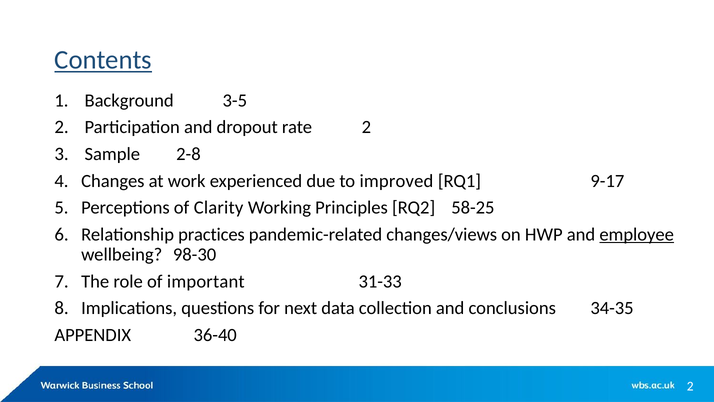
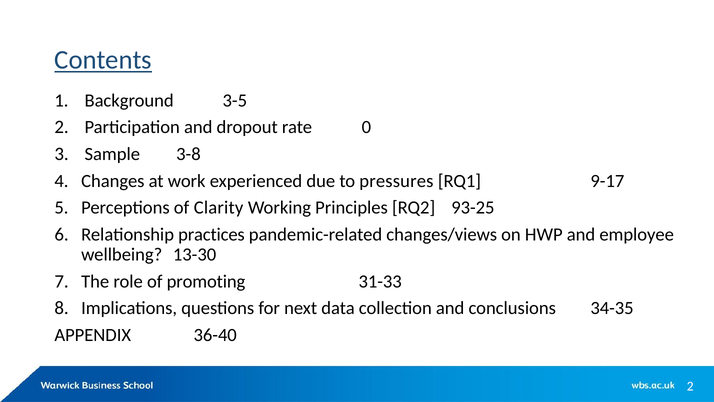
rate 2: 2 -> 0 (366, 127)
2-8: 2-8 -> 3-8 (188, 154)
improved: improved -> pressures (396, 181)
58-25: 58-25 -> 93-25 (473, 207)
employee underline: present -> none (637, 234)
98-30: 98-30 -> 13-30 (195, 254)
important: important -> promoting (206, 281)
